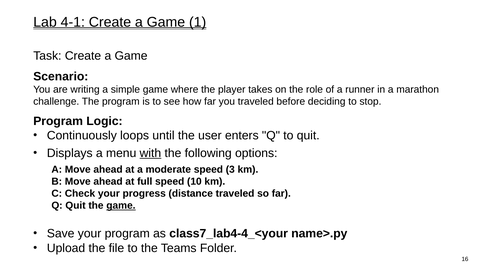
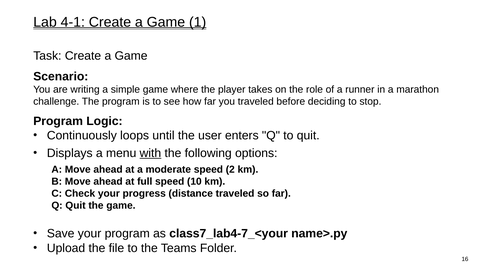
3: 3 -> 2 (230, 170)
game underline: present -> none (121, 206)
class7_lab4-4_<your: class7_lab4-4_<your -> class7_lab4-7_<your (229, 234)
